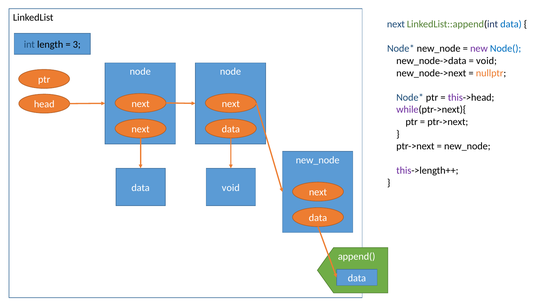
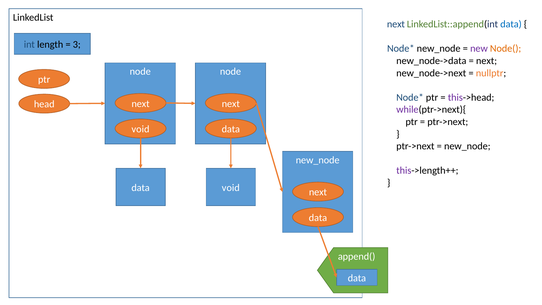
Node( colour: blue -> orange (506, 49)
void: void -> next (487, 61)
next: next -> void (140, 129)
